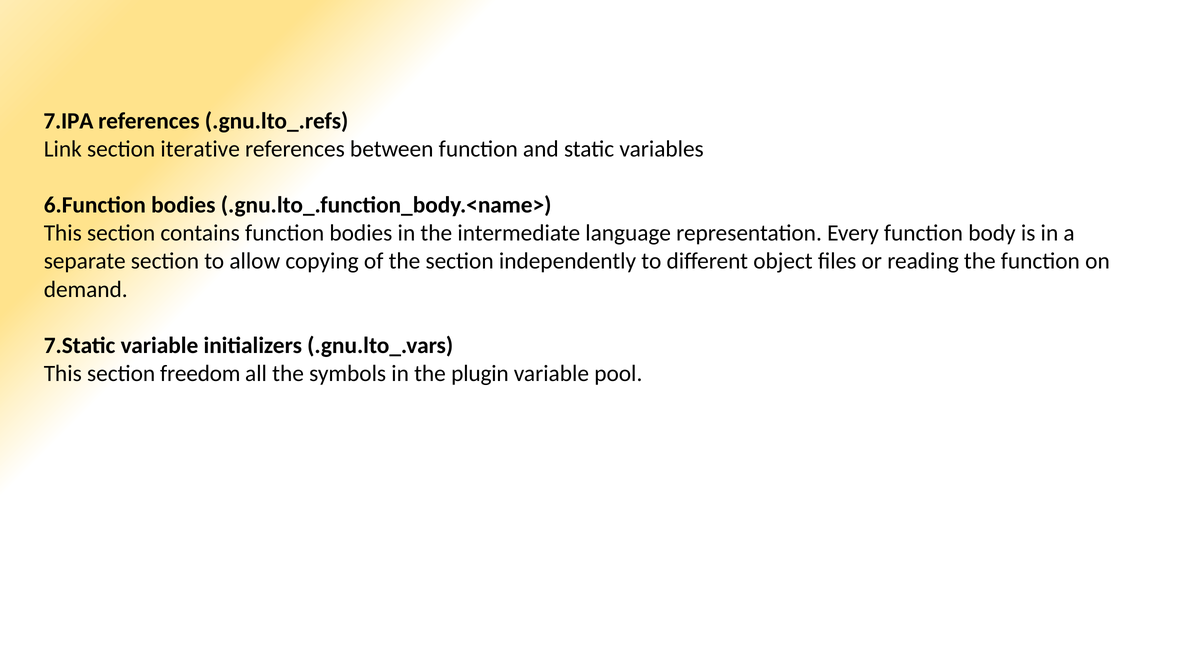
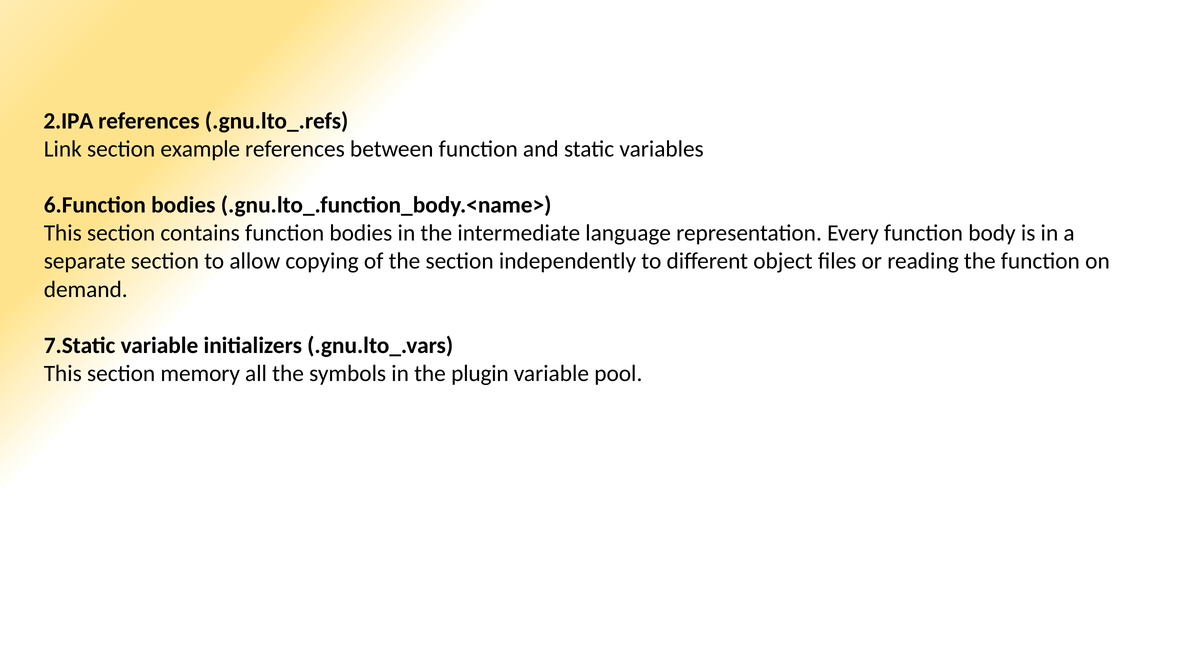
7.IPA: 7.IPA -> 2.IPA (68, 121)
iterative: iterative -> example (200, 149)
freedom: freedom -> memory (200, 373)
